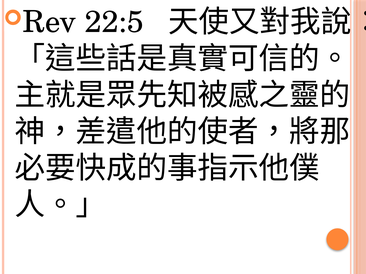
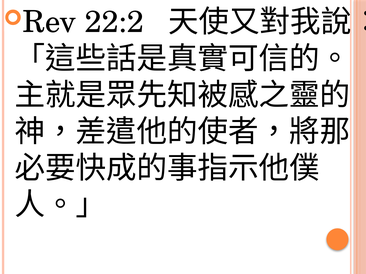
22:5: 22:5 -> 22:2 (114, 22)
